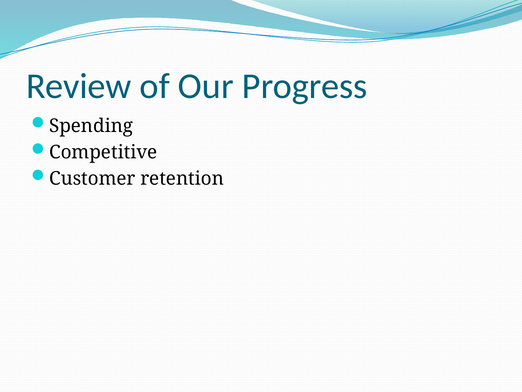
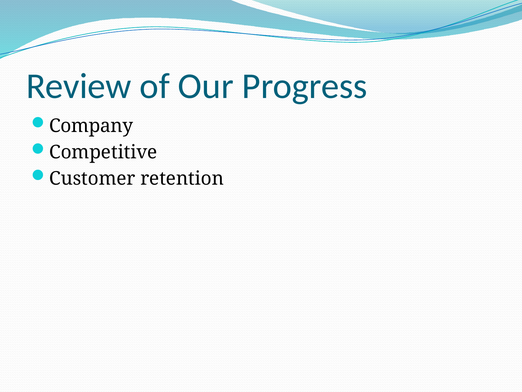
Spending: Spending -> Company (91, 126)
